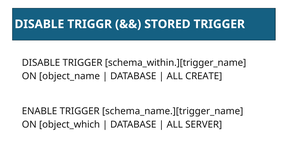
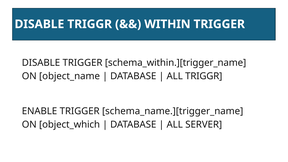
STORED: STORED -> WITHIN (167, 24)
ALL CREATE: CREATE -> TRIGGR (204, 76)
